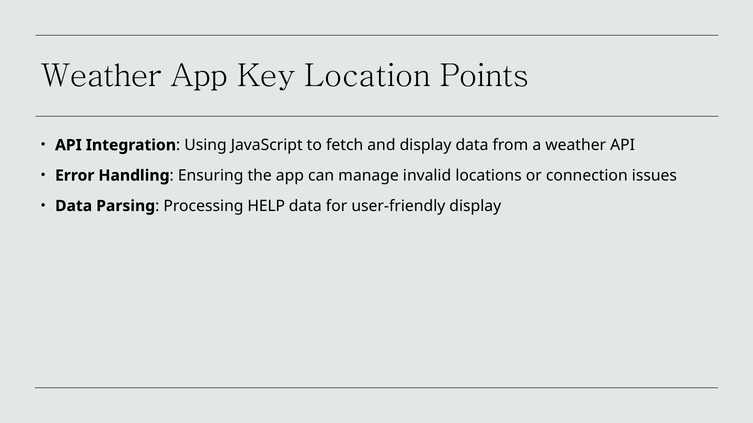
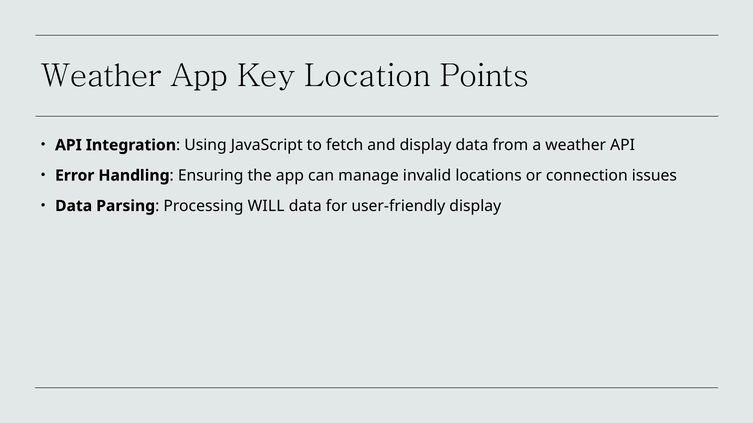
HELP: HELP -> WILL (266, 206)
